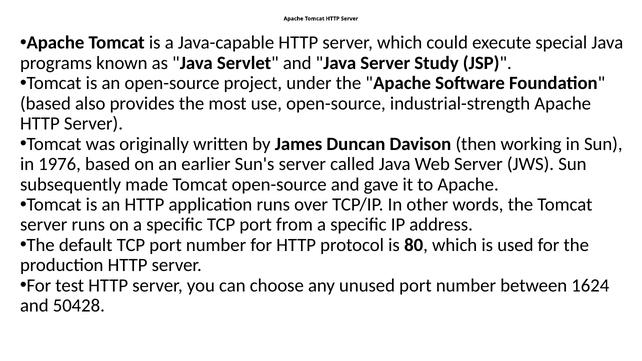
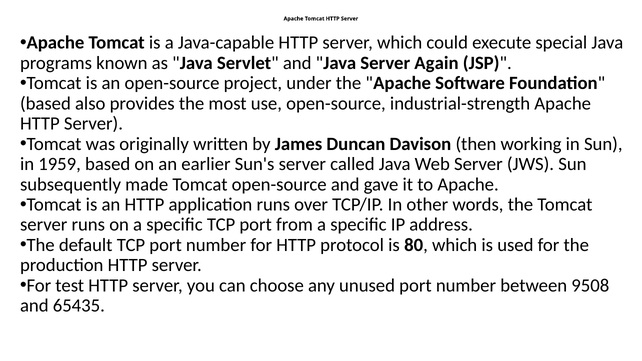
Study: Study -> Again (436, 63)
1976: 1976 -> 1959 (60, 164)
1624: 1624 -> 9508 (590, 286)
50428: 50428 -> 65435 (79, 306)
